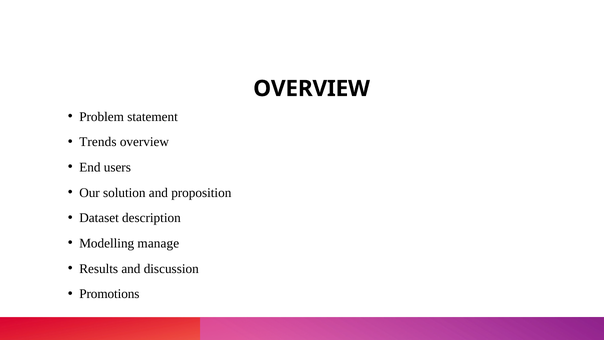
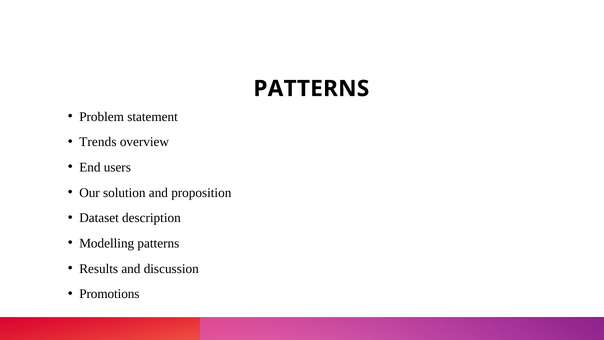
OVERVIEW: OVERVIEW -> PATTERNS (311, 89)
Modelling manage: manage -> patterns (158, 243)
